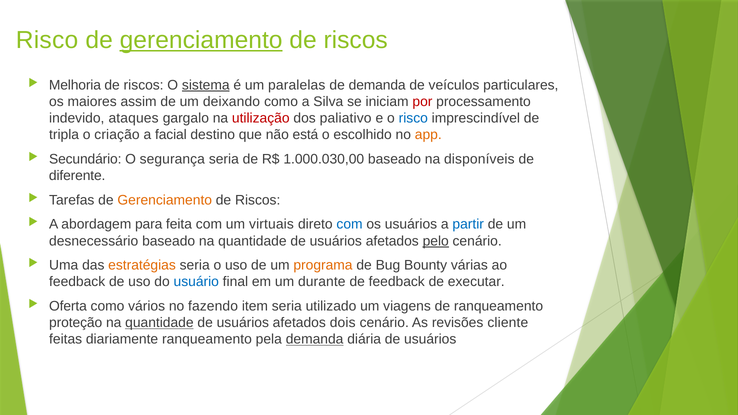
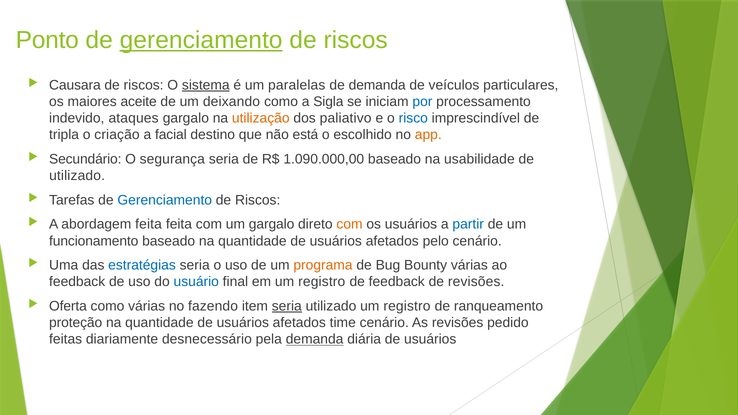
Risco: Risco -> Ponto (47, 40)
Melhoria: Melhoria -> Causara (75, 85)
assim: assim -> aceite (139, 102)
Silva: Silva -> Sigla (328, 102)
por colour: red -> blue (422, 102)
utilização colour: red -> orange (261, 118)
1.000.030,00: 1.000.030,00 -> 1.090.000,00 (324, 159)
disponíveis: disponíveis -> usabilidade (479, 159)
diferente: diferente -> utilizado (77, 176)
Gerenciamento colour: orange -> blue (165, 200)
abordagem para: para -> feita (149, 224)
um virtuais: virtuais -> gargalo (272, 224)
com colour: blue -> orange (350, 224)
desnecessário: desnecessário -> funcionamento (94, 241)
pelo underline: present -> none (436, 241)
estratégias colour: orange -> blue (142, 265)
em um durante: durante -> registro (322, 282)
de executar: executar -> revisões (476, 282)
como vários: vários -> várias (147, 306)
seria underline: none -> present (287, 306)
utilizado um viagens: viagens -> registro (407, 306)
quantidade underline: present -> none (159, 323)
dois: dois -> time (343, 323)
cliente: cliente -> pedido (508, 323)
diariamente ranqueamento: ranqueamento -> desnecessário (207, 339)
